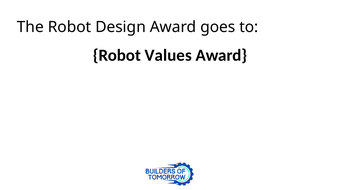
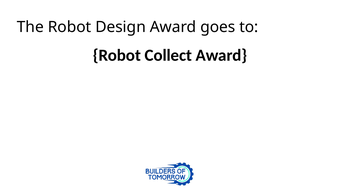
Values: Values -> Collect (168, 55)
